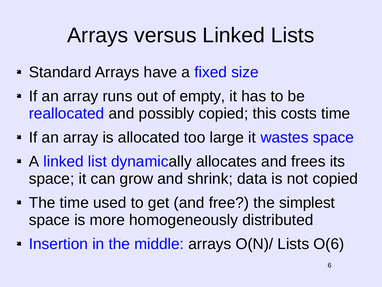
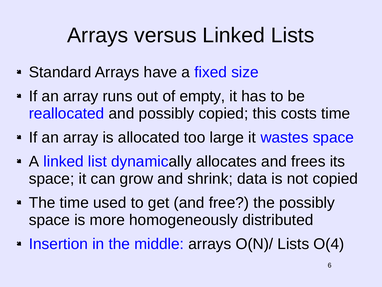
the simplest: simplest -> possibly (307, 203)
O(6: O(6 -> O(4 (329, 244)
